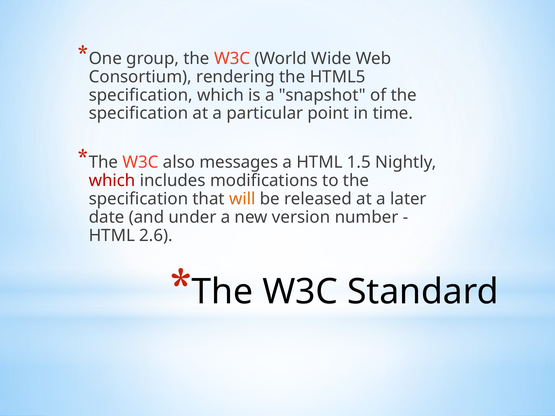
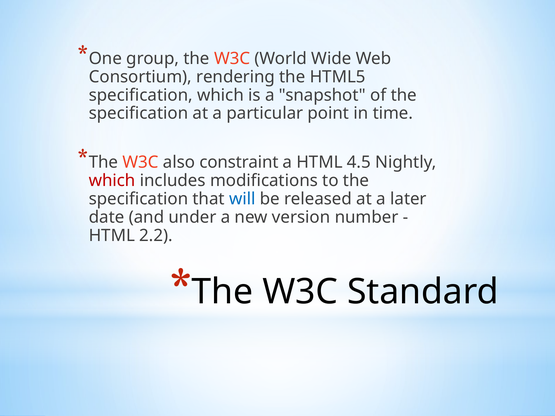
messages: messages -> constraint (239, 162)
1.5: 1.5 -> 4.5 (359, 162)
will colour: orange -> blue (242, 199)
2.6: 2.6 -> 2.2 (156, 236)
